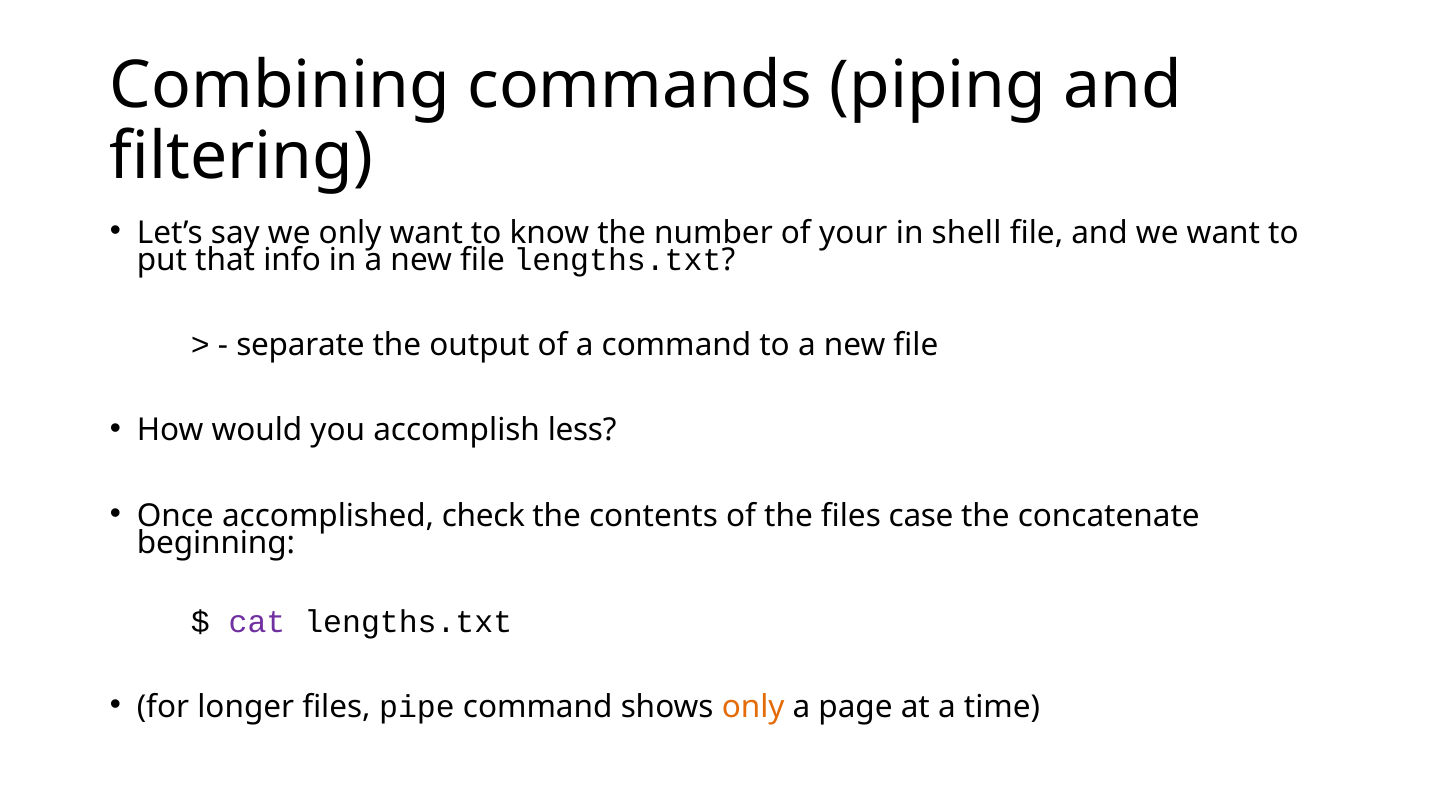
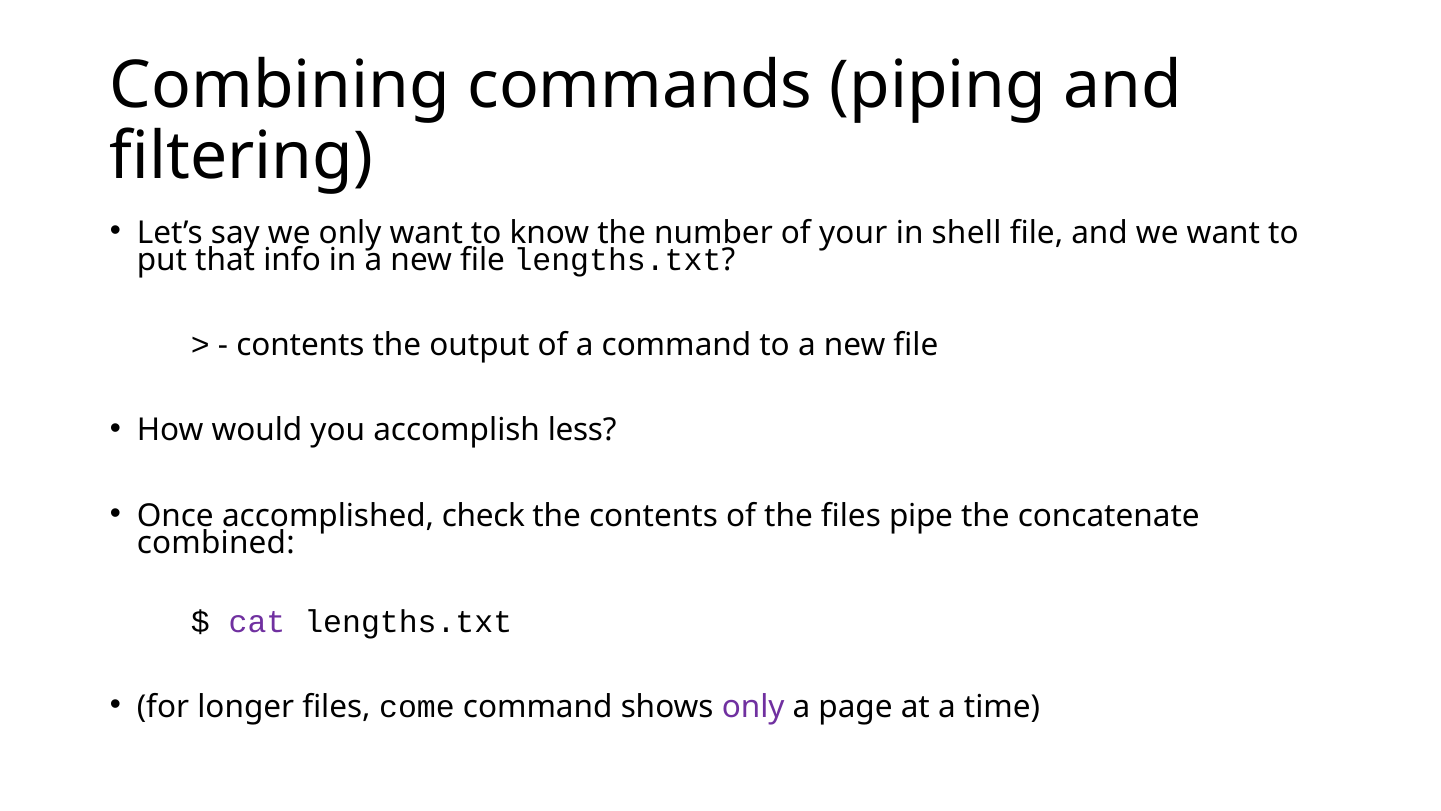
separate: separate -> contents (300, 345)
case: case -> pipe (921, 516)
beginning: beginning -> combined (216, 543)
pipe: pipe -> come (417, 707)
only colour: orange -> purple (753, 707)
